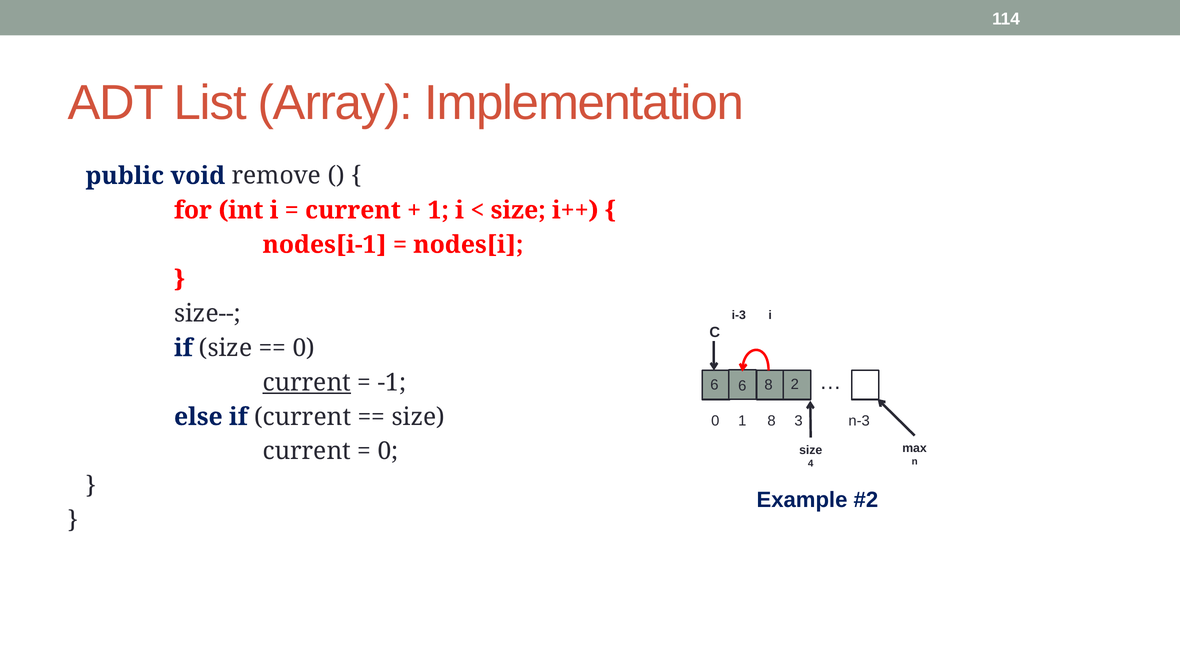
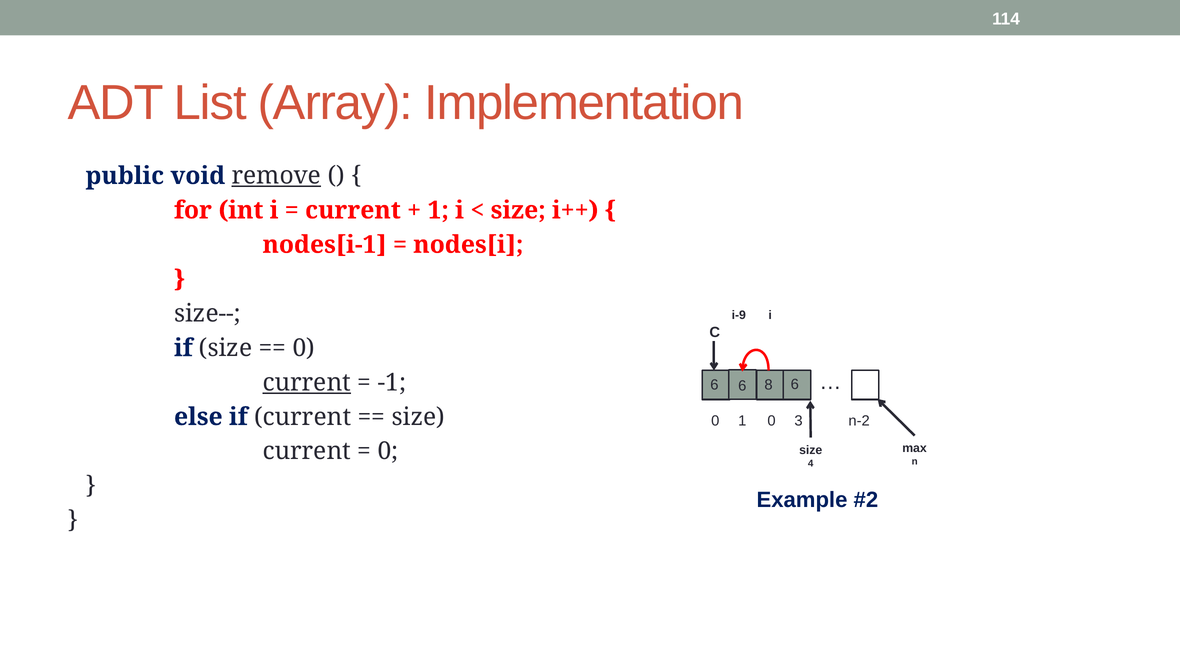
remove underline: none -> present (276, 176)
i-3: i-3 -> i-9 (739, 315)
8 2: 2 -> 6 (795, 384)
1 8: 8 -> 0 (772, 421)
n-3: n-3 -> n-2 (859, 421)
